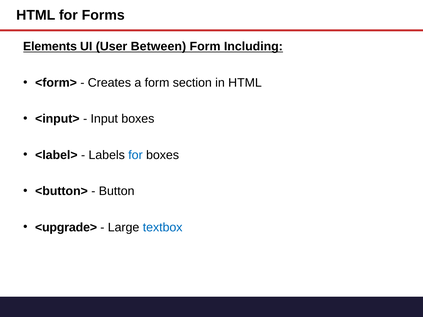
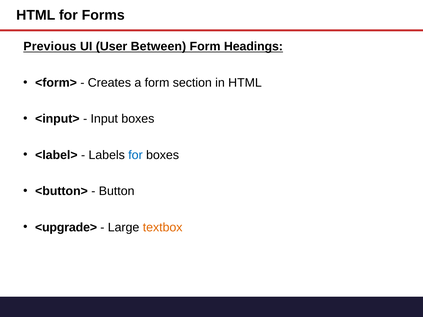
Elements: Elements -> Previous (50, 47)
Including: Including -> Headings (253, 47)
textbox colour: blue -> orange (163, 227)
